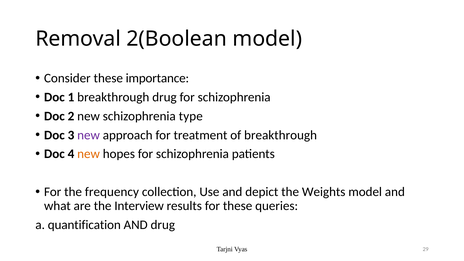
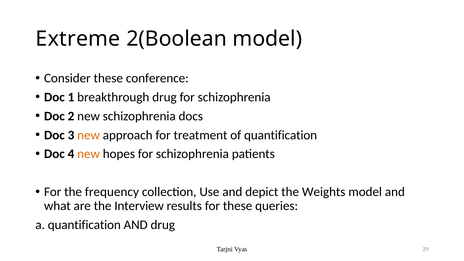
Removal: Removal -> Extreme (78, 39)
importance: importance -> conference (157, 78)
type: type -> docs (191, 116)
new colour: purple -> orange (89, 135)
of breakthrough: breakthrough -> quantification (281, 135)
